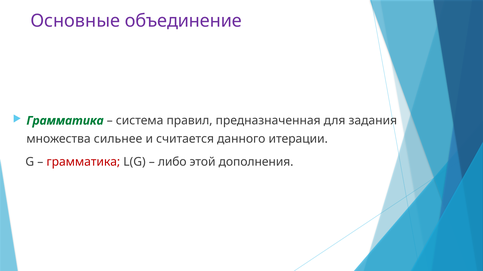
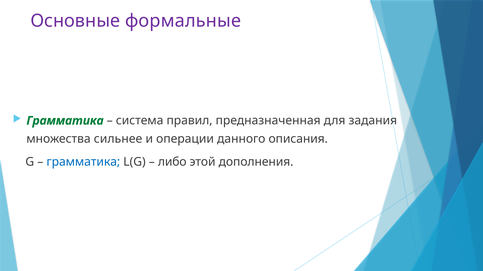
объединение: объединение -> формальные (183, 21)
считается: считается -> операции (185, 139)
итерации: итерации -> описания (298, 139)
грамматика colour: red -> blue (83, 162)
